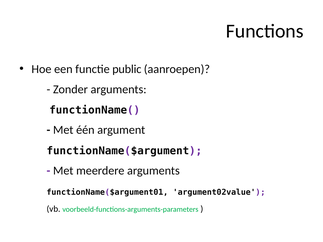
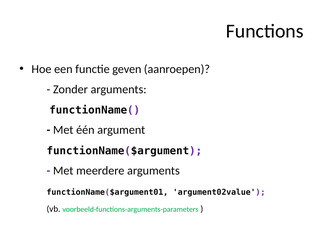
public: public -> geven (127, 69)
